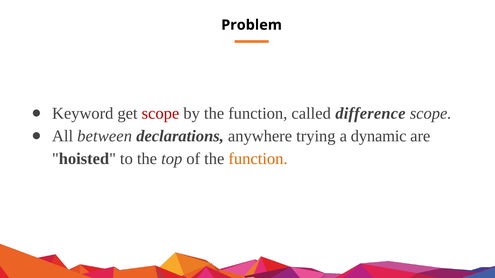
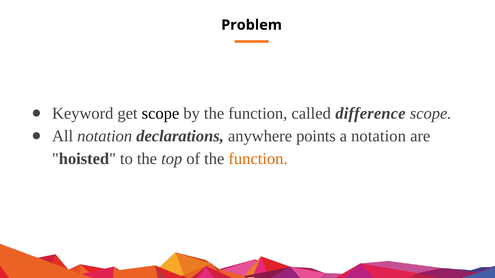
scope colour: red -> black (161, 114)
All between: between -> notation (105, 136)
trying: trying -> points (316, 136)
a dynamic: dynamic -> notation (379, 136)
